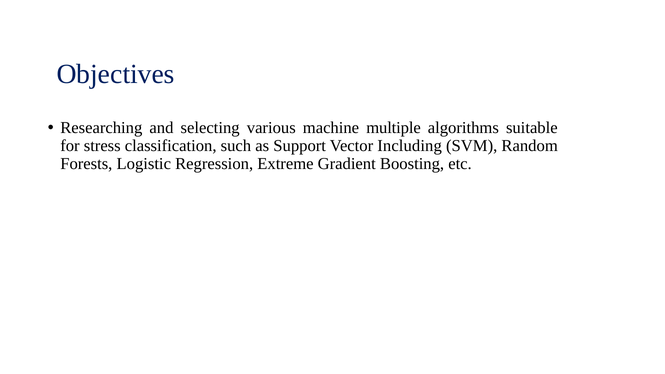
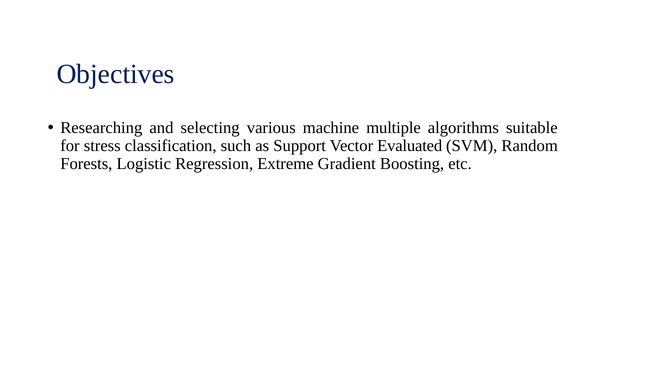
Including: Including -> Evaluated (410, 146)
